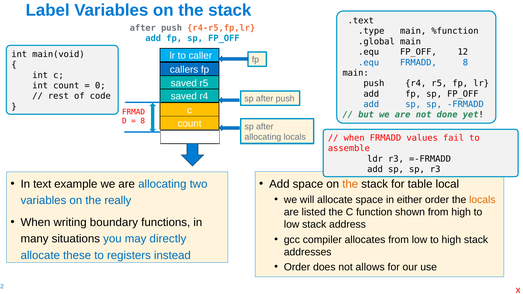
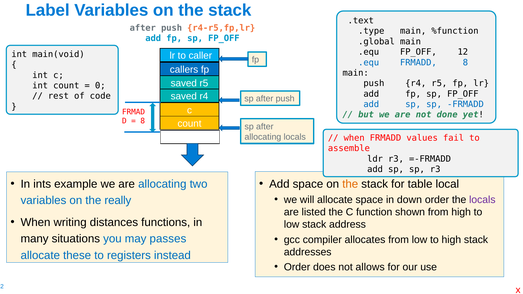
text: text -> ints (42, 184)
either: either -> down (409, 200)
locals colour: orange -> purple (482, 200)
boundary: boundary -> distances (114, 223)
directly: directly -> passes (168, 239)
